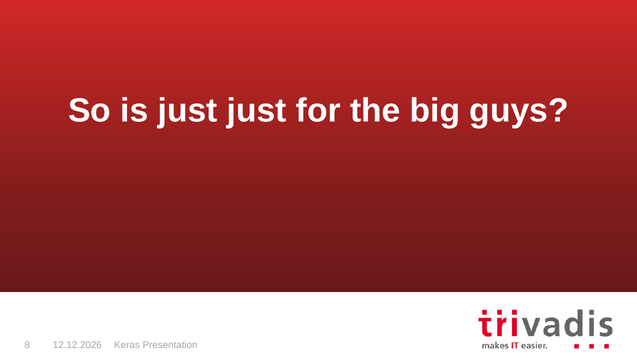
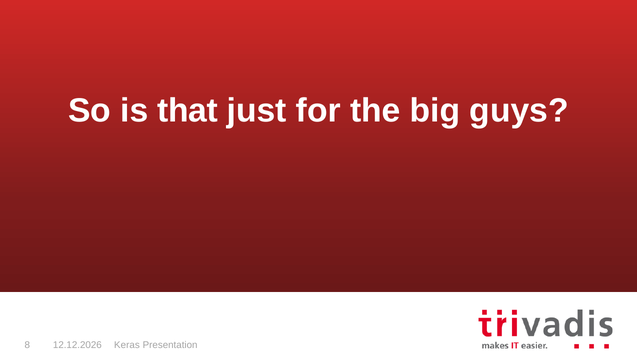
is just: just -> that (188, 111)
